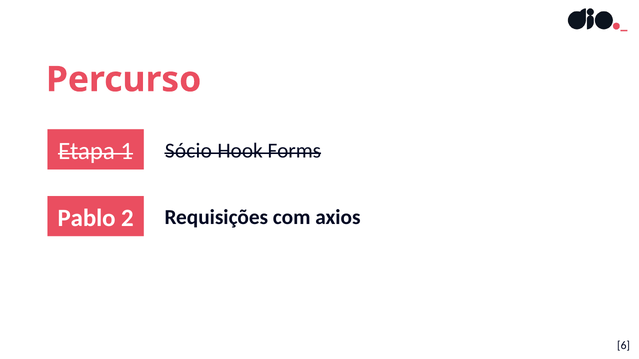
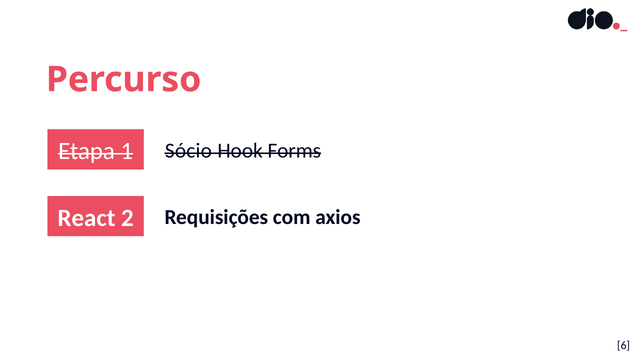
Pablo: Pablo -> React (87, 218)
